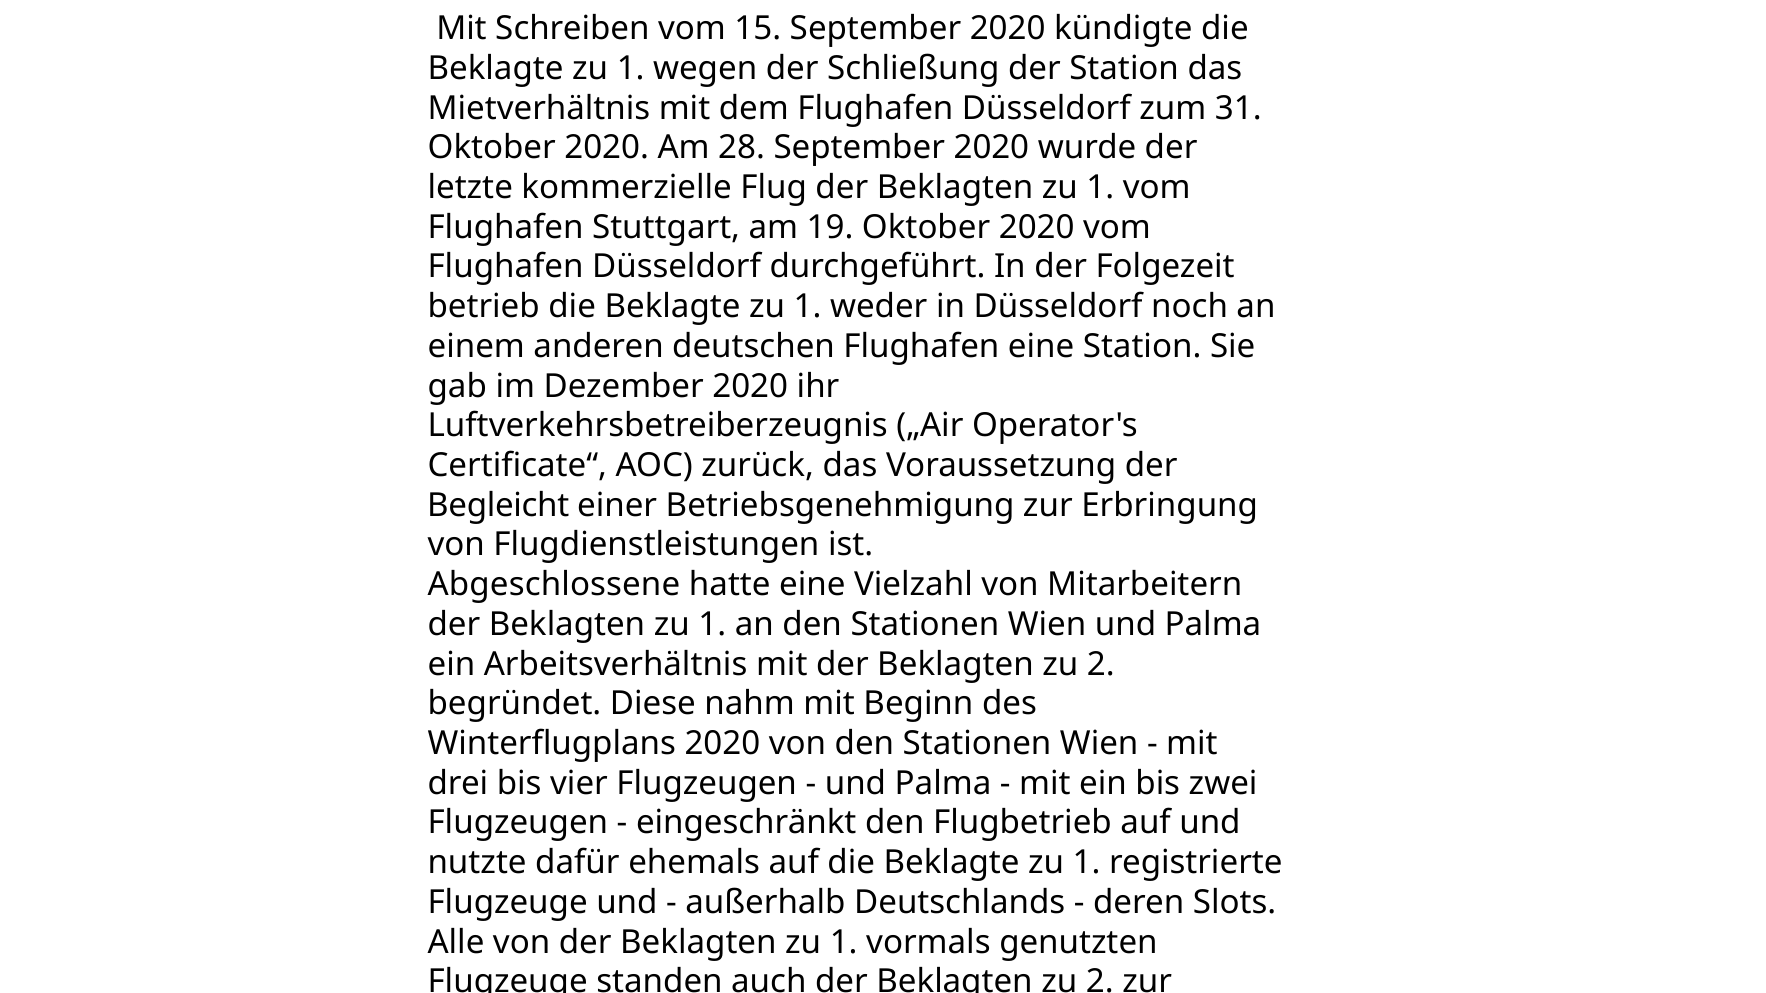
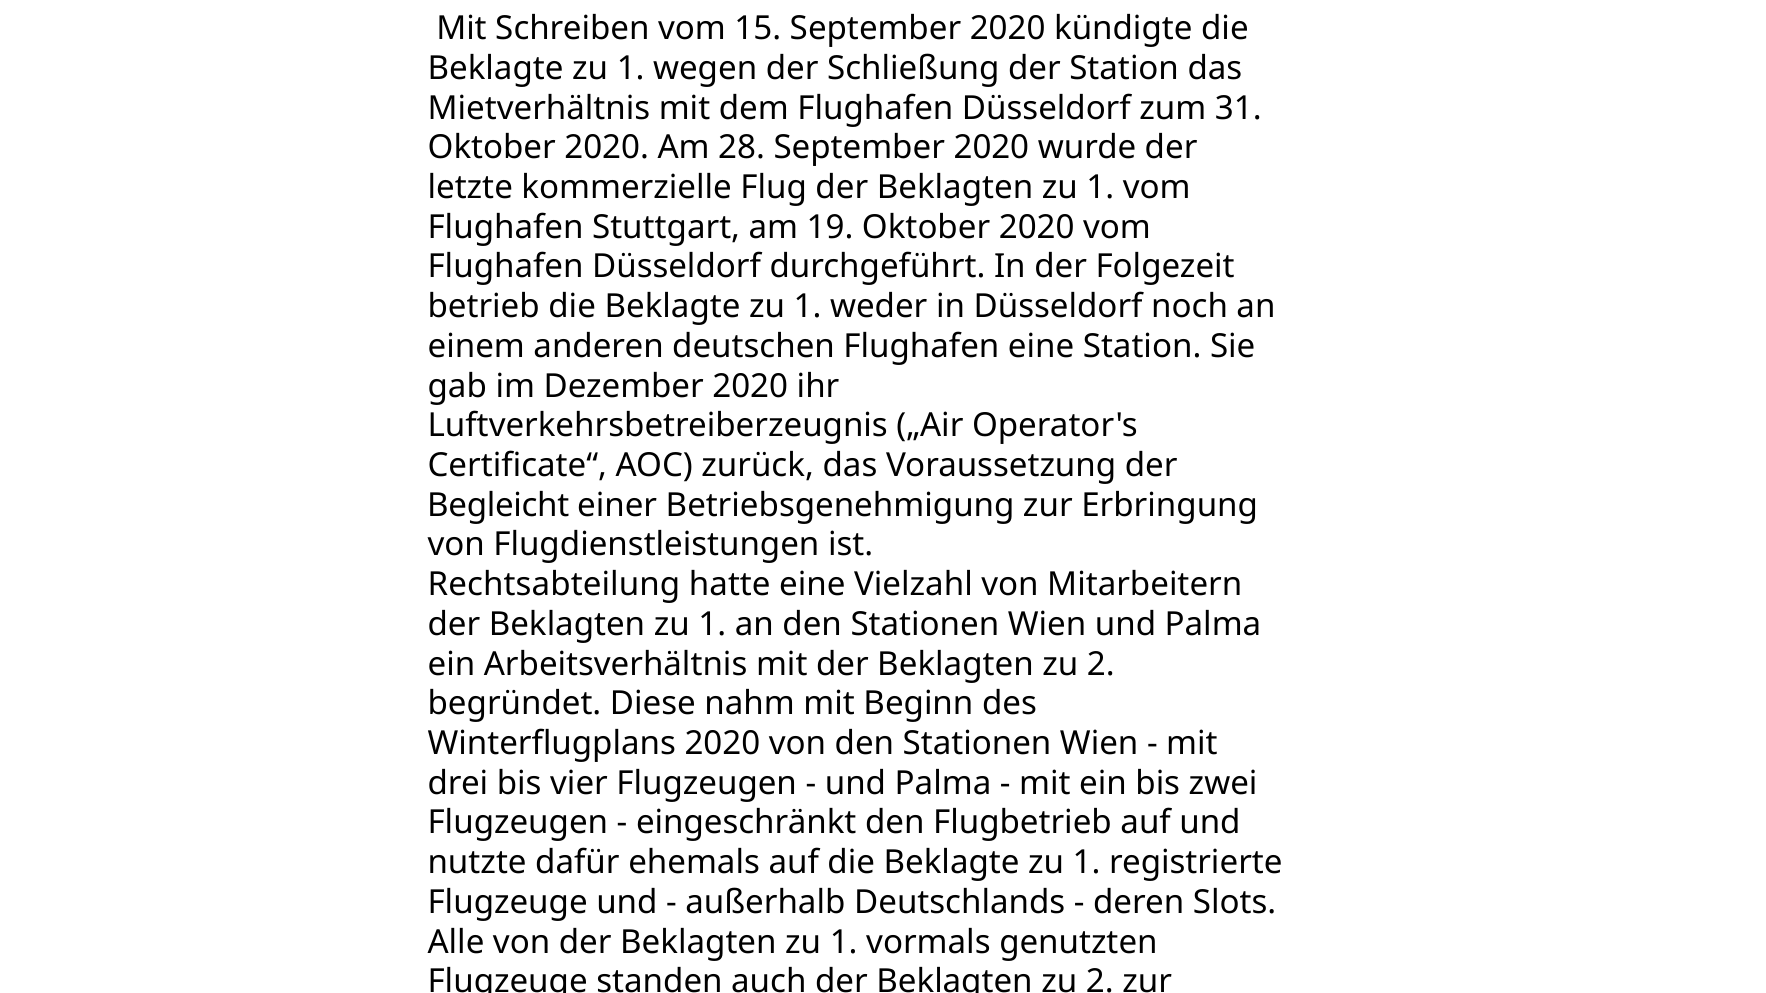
Abgeschlossene: Abgeschlossene -> Rechtsabteilung (554, 585)
